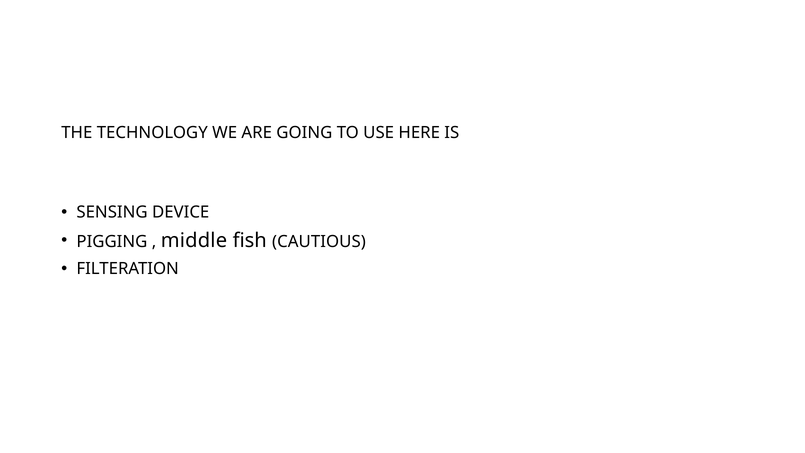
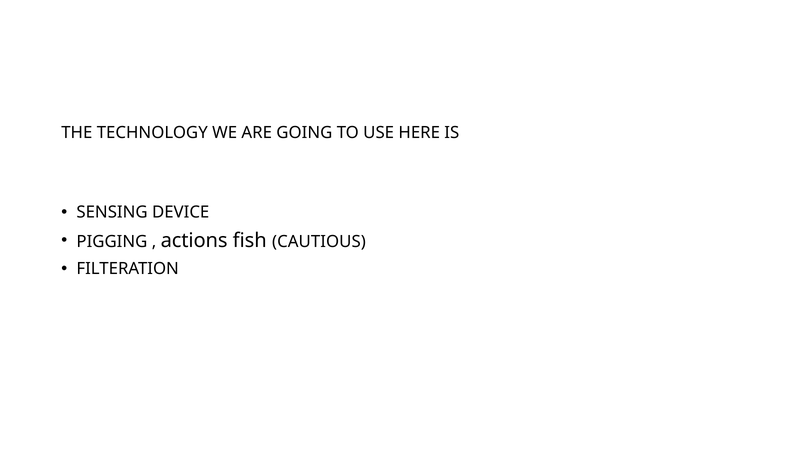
middle: middle -> actions (194, 240)
